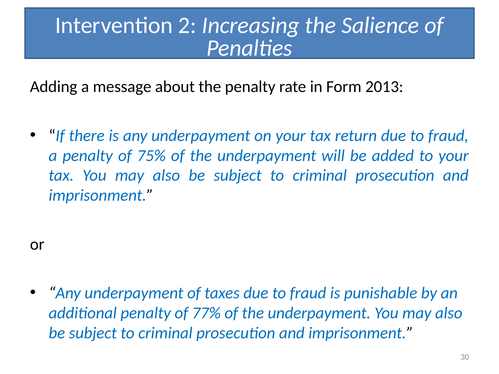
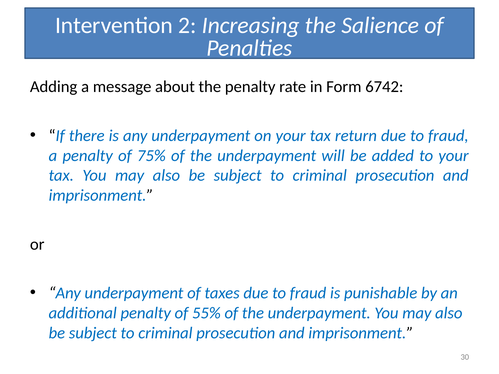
2013: 2013 -> 6742 (384, 87)
77%: 77% -> 55% (206, 313)
